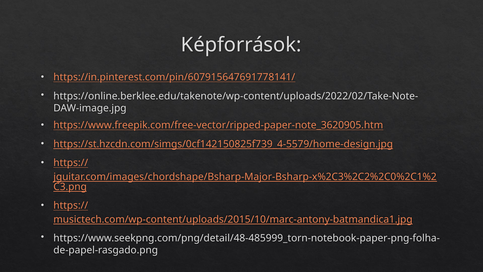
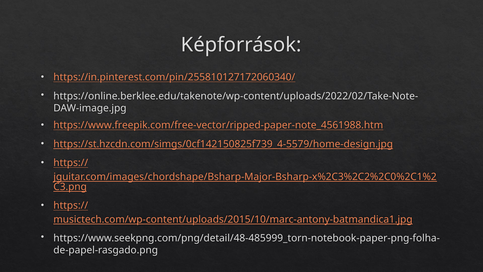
https://in.pinterest.com/pin/607915647691778141/: https://in.pinterest.com/pin/607915647691778141/ -> https://in.pinterest.com/pin/255810127172060340/ (174, 77)
https://www.freepik.com/free-vector/ripped-paper-note_3620905.htm: https://www.freepik.com/free-vector/ripped-paper-note_3620905.htm -> https://www.freepik.com/free-vector/ripped-paper-note_4561988.htm (218, 125)
